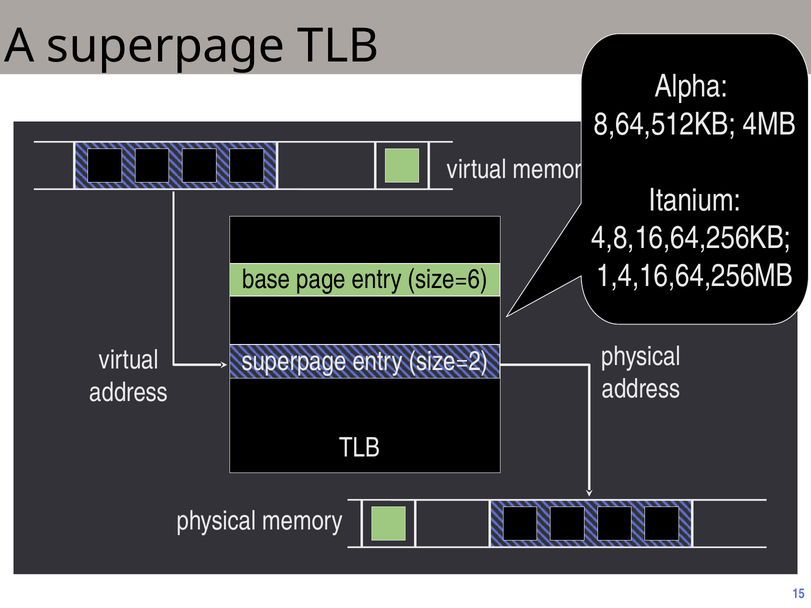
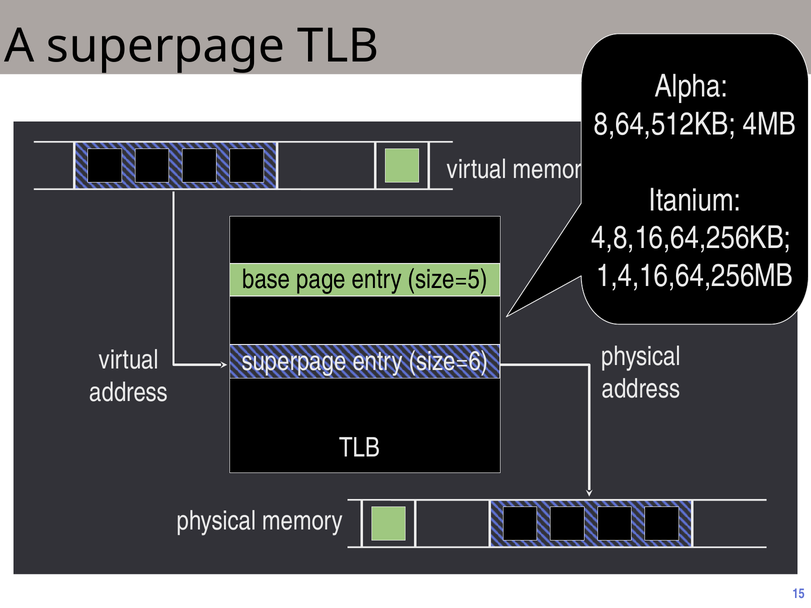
size=6: size=6 -> size=5 (448, 280)
size=2: size=2 -> size=6 (448, 361)
